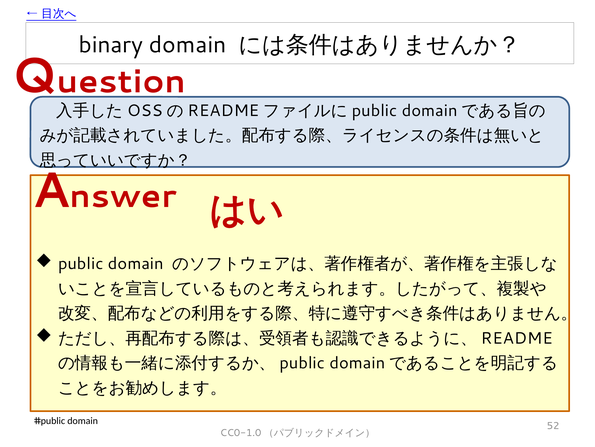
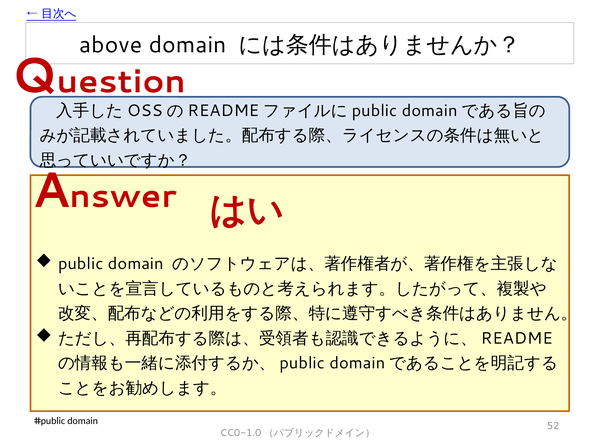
binary: binary -> above (111, 45)
